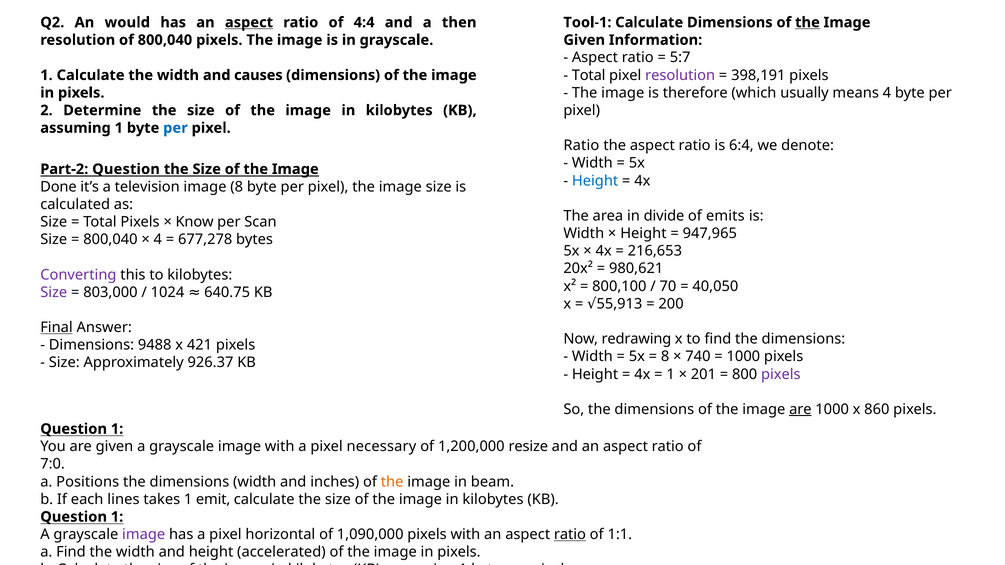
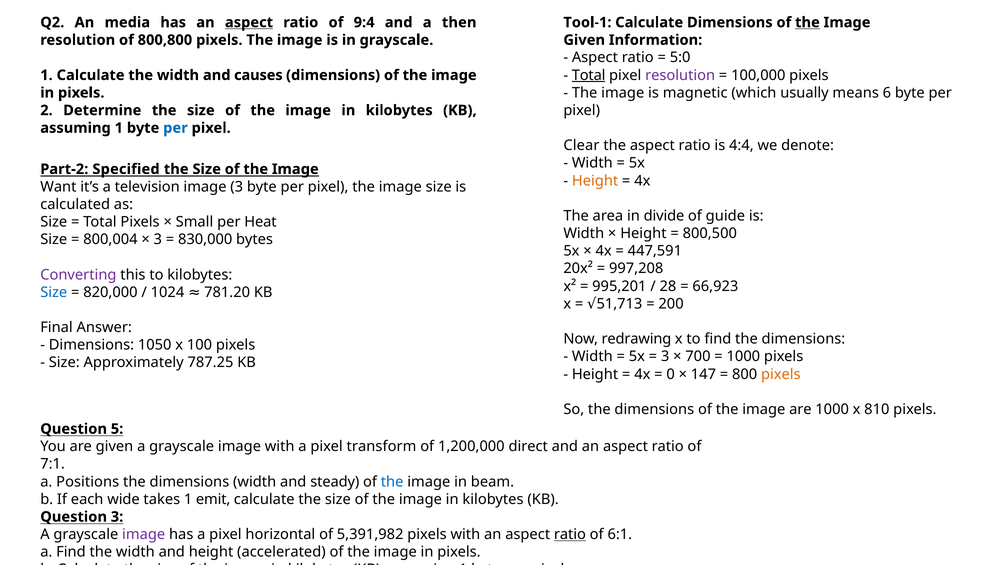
would: would -> media (127, 22)
4:4: 4:4 -> 9:4 (364, 22)
of 800,040: 800,040 -> 800,800 (165, 40)
5:7: 5:7 -> 5:0 (680, 58)
Total underline: none -> present (589, 75)
398,191: 398,191 -> 100,000 (758, 75)
therefore: therefore -> magnetic (695, 93)
means 4: 4 -> 6 (887, 93)
Ratio: Ratio -> Clear (581, 146)
6:4: 6:4 -> 4:4 (741, 146)
Part-2 Question: Question -> Specified (126, 169)
Height colour: blue -> orange (595, 181)
Done: Done -> Want (58, 187)
image 8: 8 -> 3 (237, 187)
emits: emits -> guide (725, 216)
Know: Know -> Small (194, 222)
Scan: Scan -> Heat (260, 222)
947,965: 947,965 -> 800,500 (710, 234)
800,040: 800,040 -> 800,004 (110, 240)
4: 4 -> 3 (158, 240)
677,278: 677,278 -> 830,000 (205, 240)
216,653: 216,653 -> 447,591 (655, 251)
980,621: 980,621 -> 997,208 (636, 269)
800,100: 800,100 -> 995,201 (619, 286)
70: 70 -> 28 (668, 286)
40,050: 40,050 -> 66,923 (715, 286)
Size colour: purple -> blue (54, 292)
803,000: 803,000 -> 820,000 (110, 292)
640.75: 640.75 -> 781.20 (227, 292)
55,913: 55,913 -> 51,713 (619, 304)
Final underline: present -> none (56, 328)
9488: 9488 -> 1050 (155, 345)
421: 421 -> 100 (199, 345)
8: 8 -> 3 (665, 357)
740: 740 -> 700 (698, 357)
926.37: 926.37 -> 787.25 (210, 363)
1: 1 -> 0 (671, 374)
201: 201 -> 147 (703, 374)
pixels colour: purple -> orange (781, 374)
are underline: present -> none (800, 410)
860: 860 -> 810 (877, 410)
1: 1 -> 5 (117, 429)
necessary: necessary -> transform (381, 447)
resize: resize -> direct (528, 447)
7:0: 7:0 -> 7:1 (53, 464)
inches: inches -> steady (335, 482)
the colour: orange -> blue (392, 482)
lines: lines -> wide (124, 500)
1: 1 -> 3 (117, 517)
1,090,000: 1,090,000 -> 5,391,982 (370, 535)
1:1: 1:1 -> 6:1 (620, 535)
